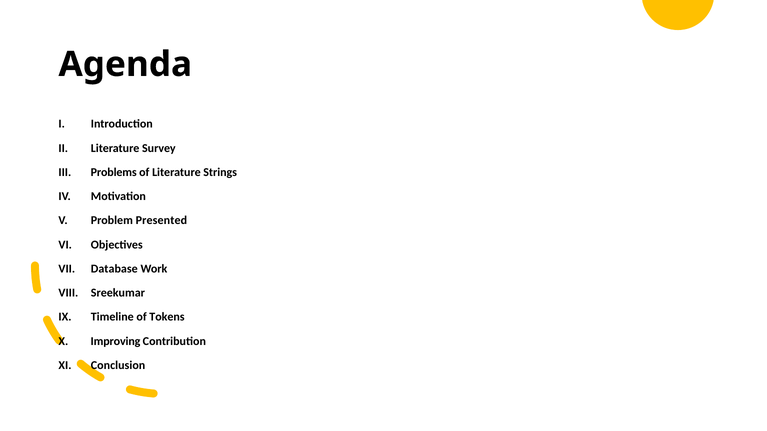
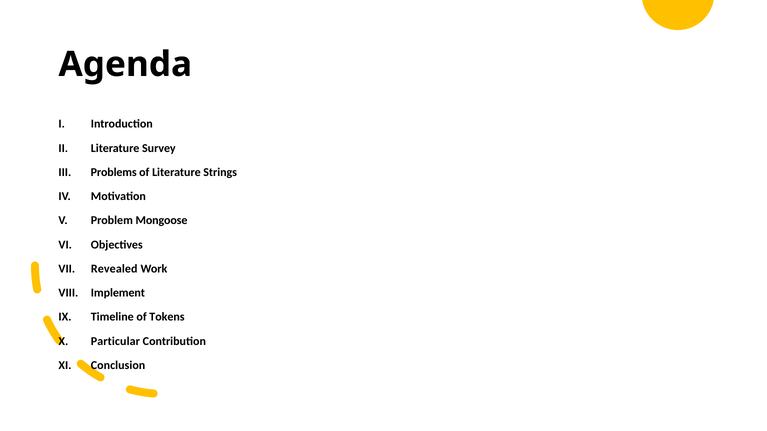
Presented: Presented -> Mongoose (161, 221)
Database: Database -> Revealed (114, 269)
Sreekumar: Sreekumar -> Implement (118, 293)
Improving: Improving -> Particular (115, 341)
